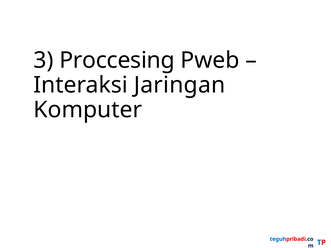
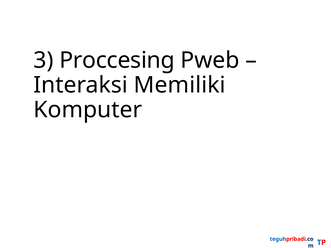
Jaringan: Jaringan -> Memiliki (180, 85)
